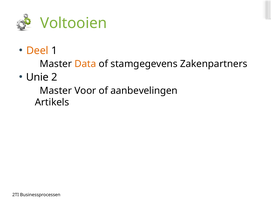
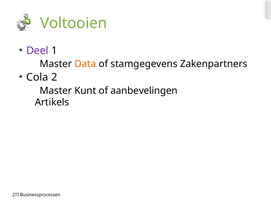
Deel colour: orange -> purple (37, 51)
Unie: Unie -> Cola (37, 77)
Voor: Voor -> Kunt (85, 91)
